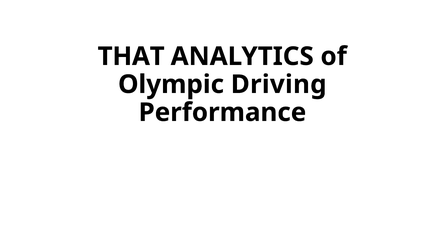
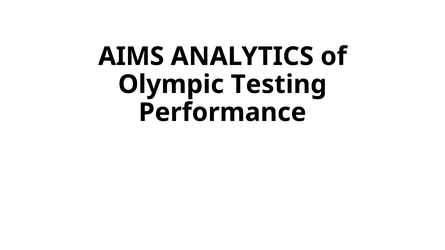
THAT: THAT -> AIMS (131, 56)
Driving: Driving -> Testing (279, 85)
